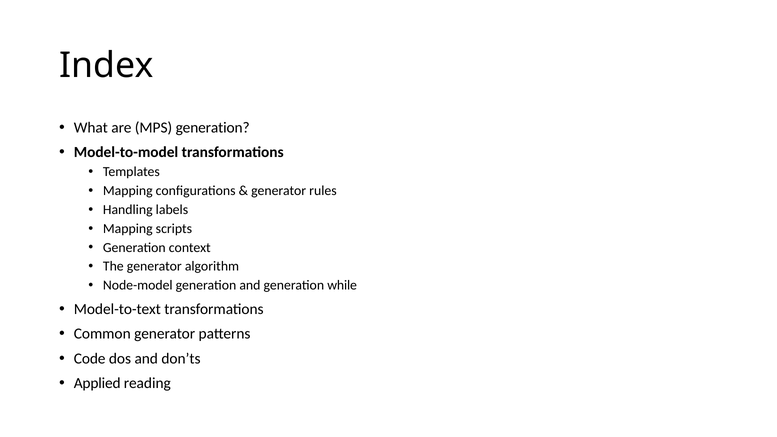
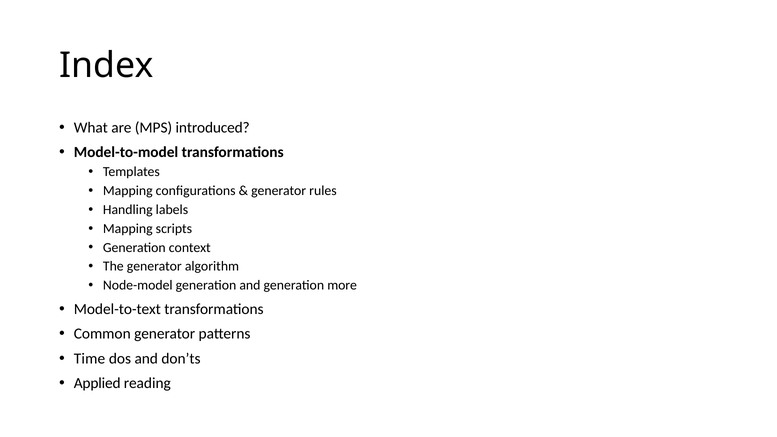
MPS generation: generation -> introduced (213, 127)
while: while -> more (342, 285)
Code: Code -> Time (90, 359)
